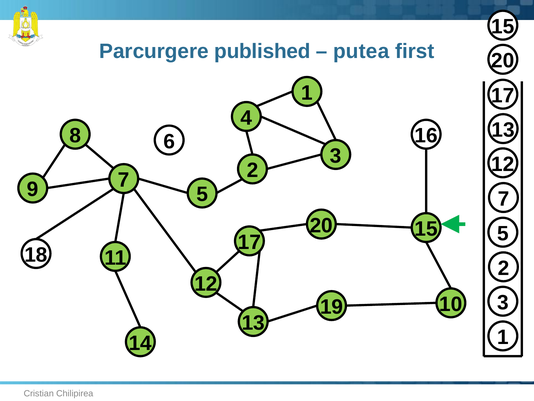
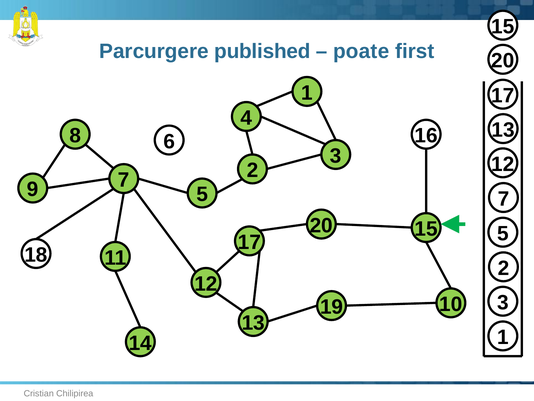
putea: putea -> poate (361, 51)
